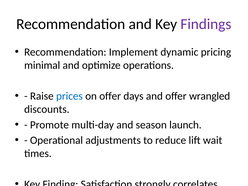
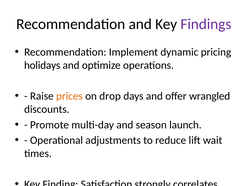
minimal: minimal -> holidays (42, 65)
prices colour: blue -> orange (69, 96)
on offer: offer -> drop (110, 96)
